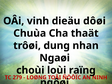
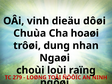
thaät: thaät -> hoaøi (85, 33)
